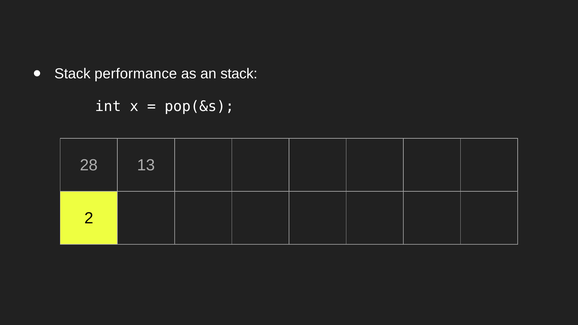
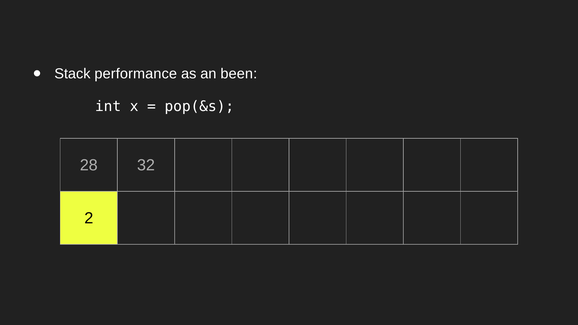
an stack: stack -> been (239, 74)
13: 13 -> 32 (146, 165)
